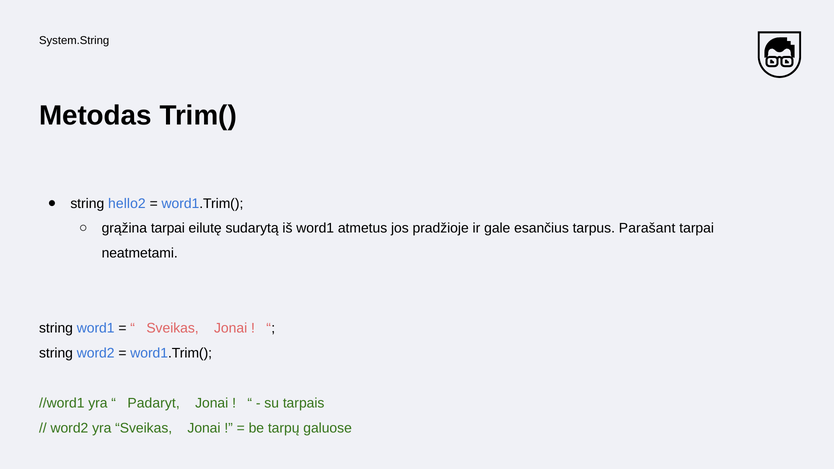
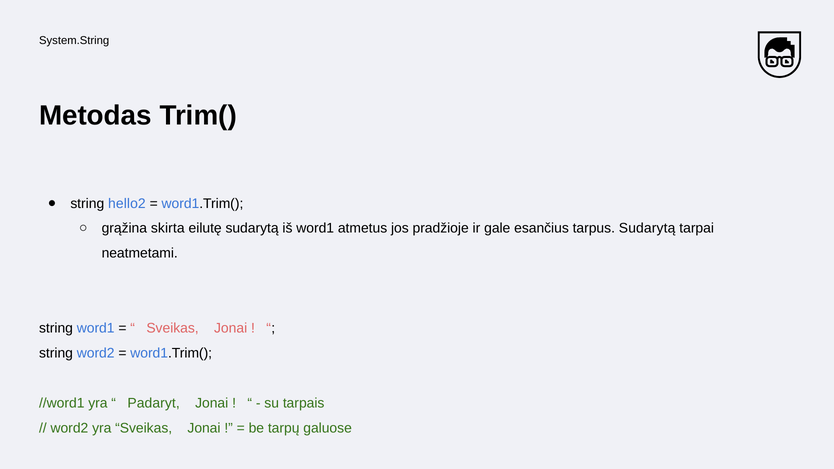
grąžina tarpai: tarpai -> skirta (168, 228)
tarpus Parašant: Parašant -> Sudarytą (647, 228)
